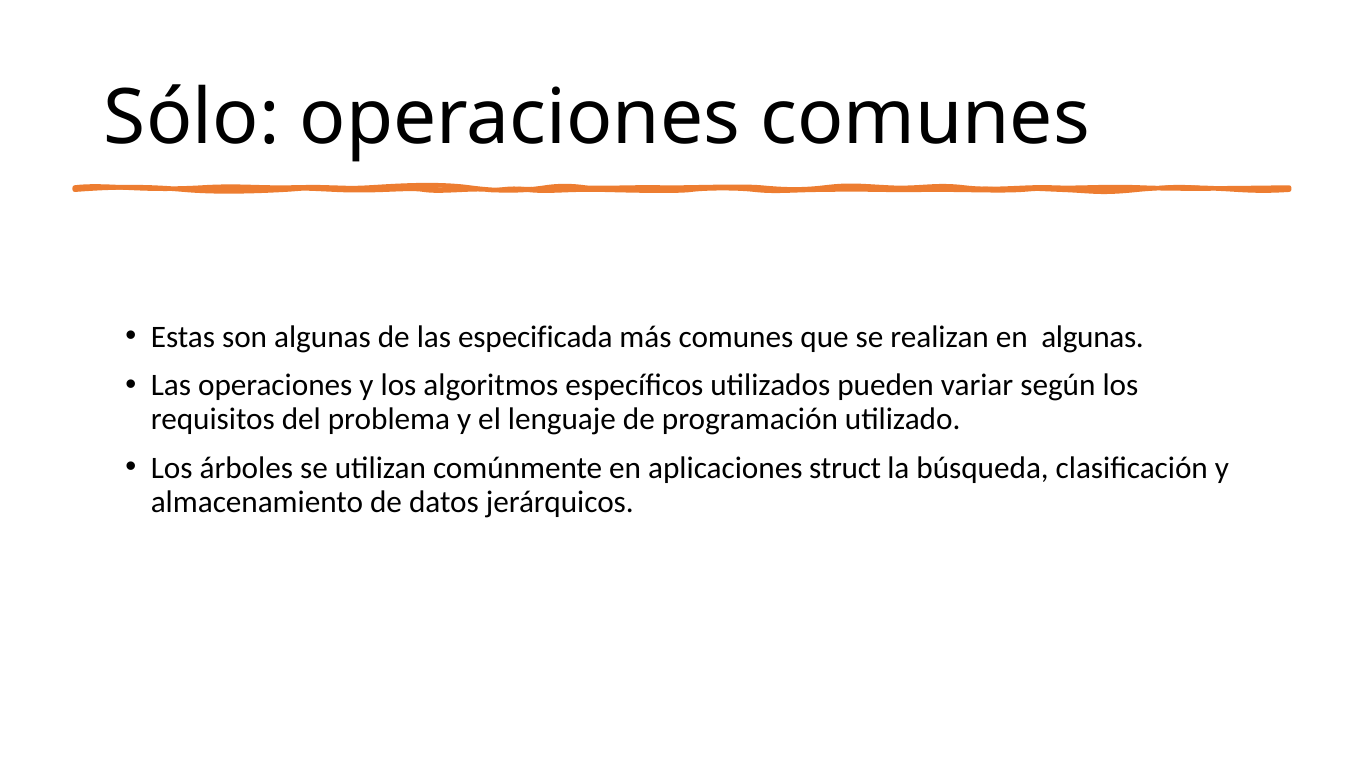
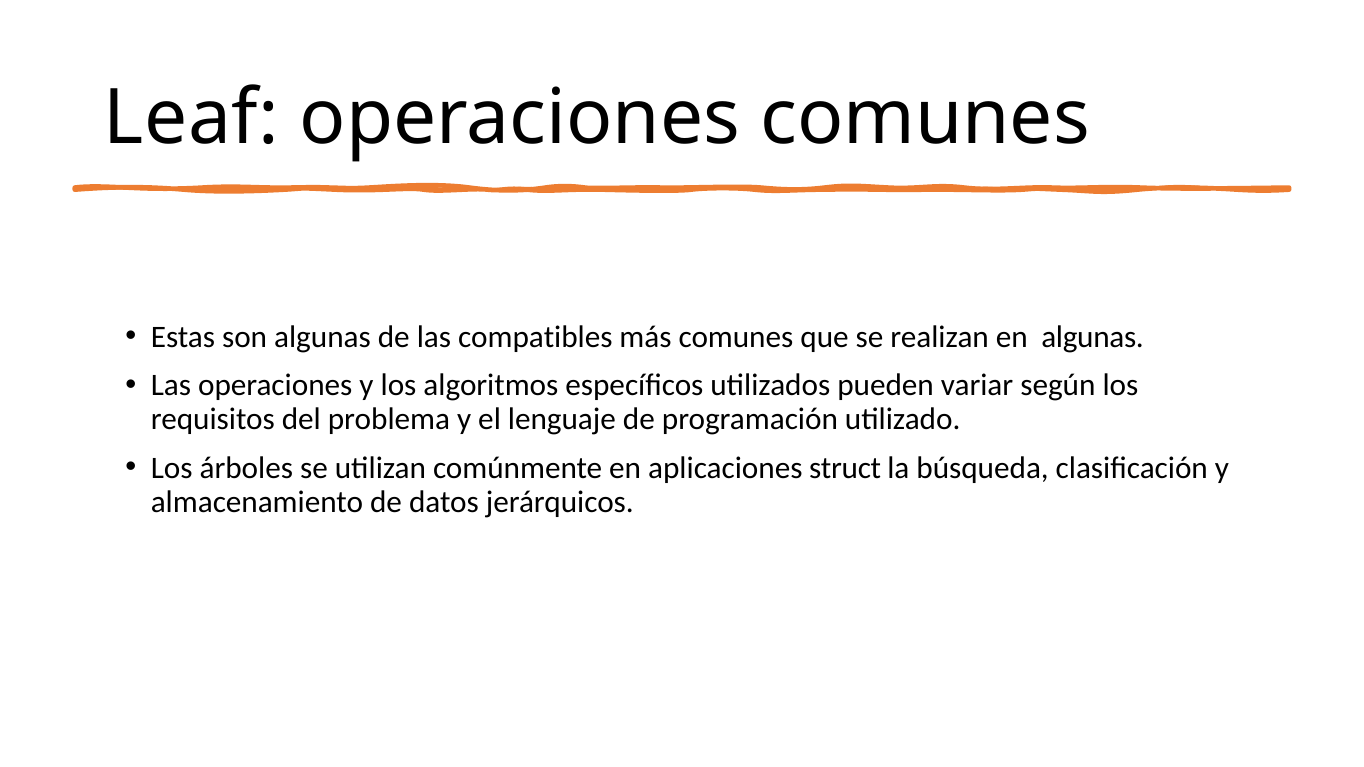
Sólo: Sólo -> Leaf (192, 118)
especificada: especificada -> compatibles (535, 337)
